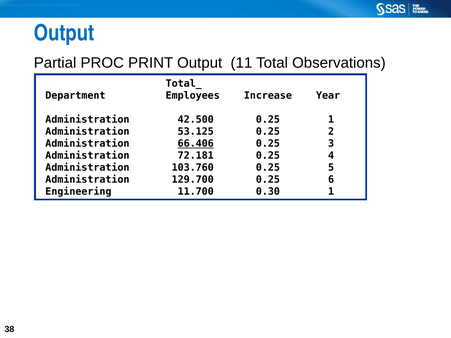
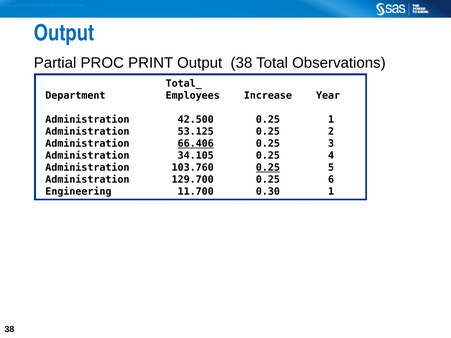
Output 11: 11 -> 38 (241, 63)
72.181: 72.181 -> 34.105 (196, 156)
0.25 underline: none -> present (268, 168)
